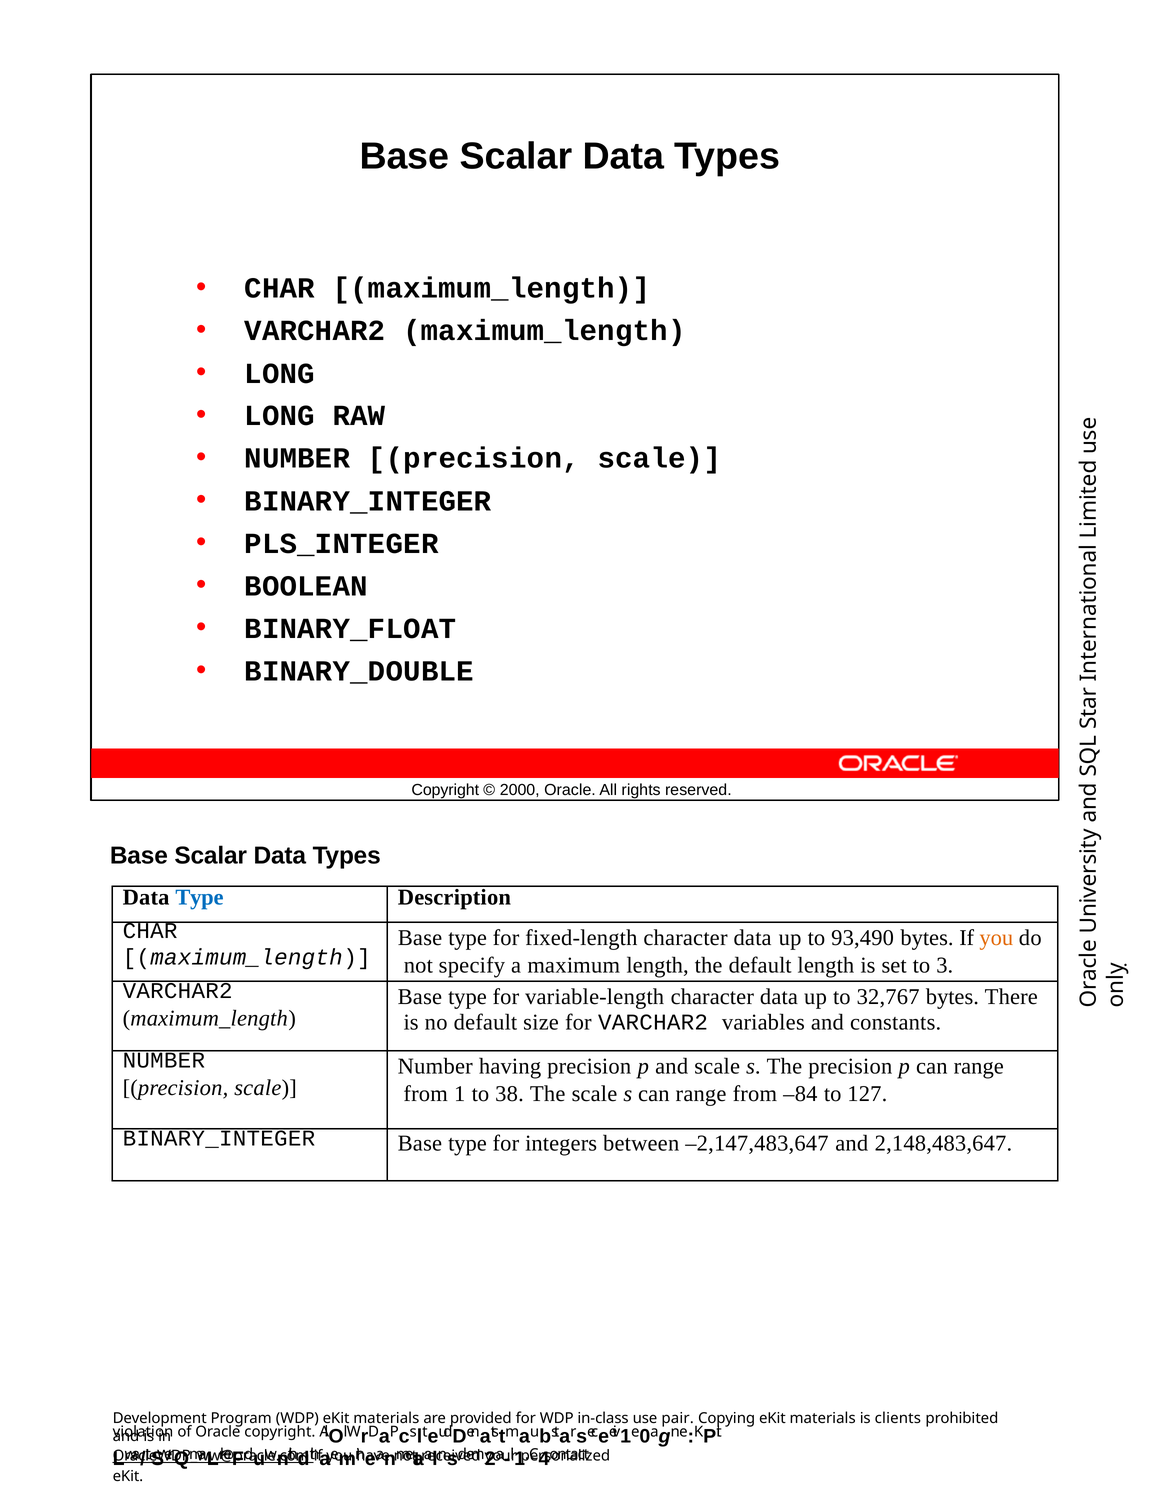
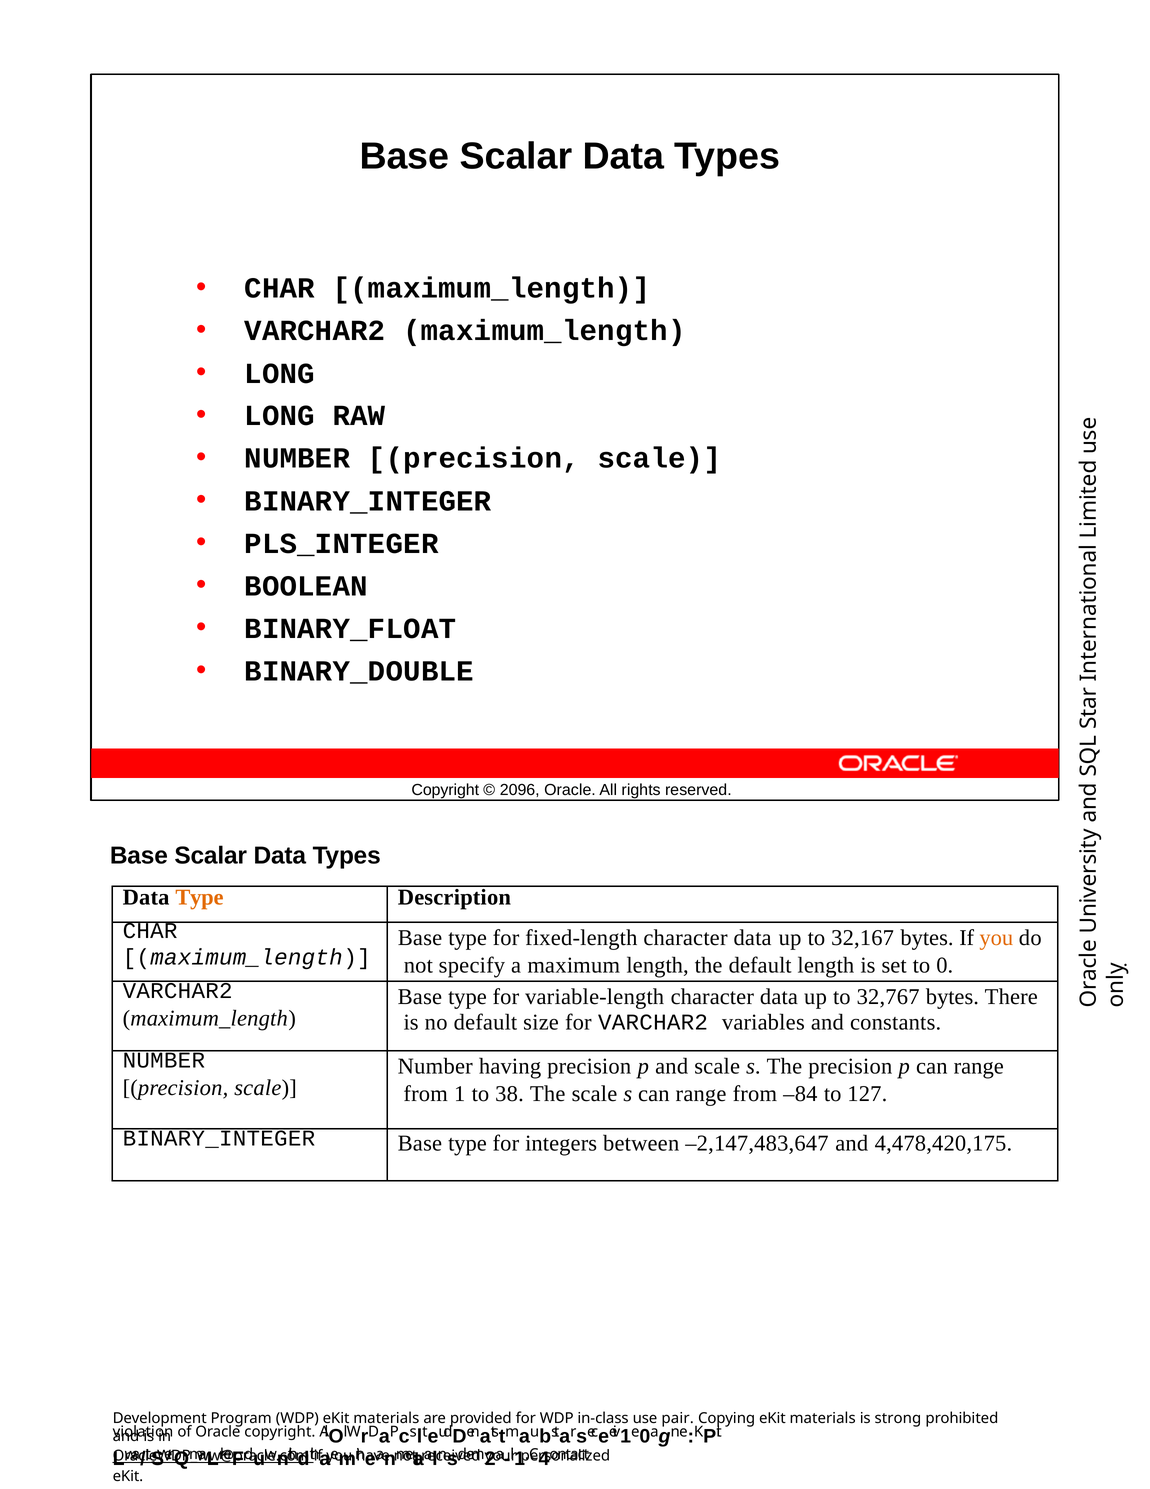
2000: 2000 -> 2096 (520, 790)
Type colour: blue -> orange (199, 897)
93,490: 93,490 -> 32,167 (863, 937)
3: 3 -> 0 (945, 965)
2,148,483,647: 2,148,483,647 -> 4,478,420,175 (943, 1143)
clients: clients -> strong (898, 1417)
